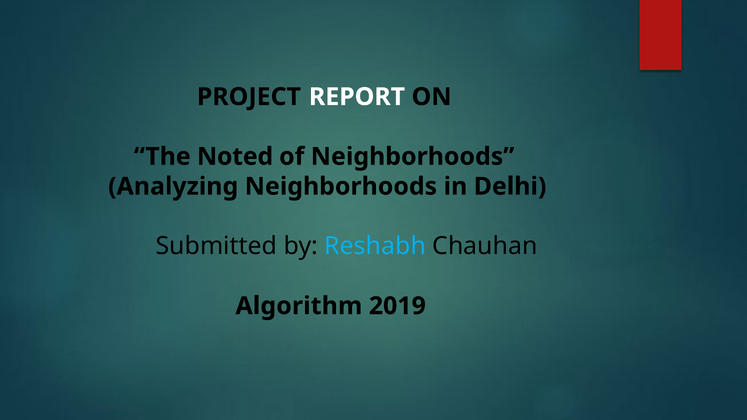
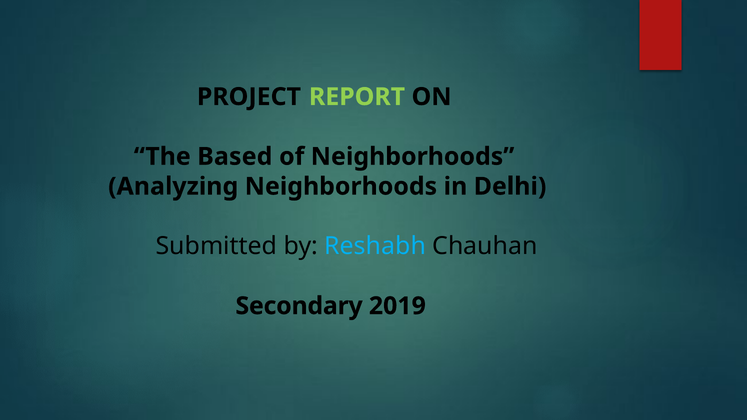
REPORT colour: white -> light green (357, 97)
Noted: Noted -> Based (235, 157)
Algorithm: Algorithm -> Secondary (299, 306)
